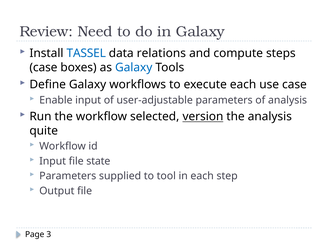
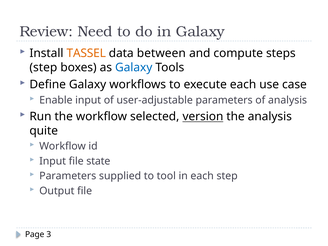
TASSEL colour: blue -> orange (86, 53)
relations: relations -> between (161, 53)
case: case -> step (43, 68)
